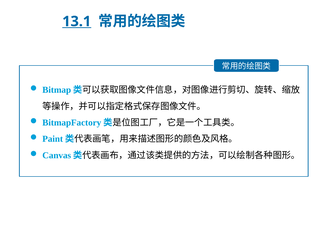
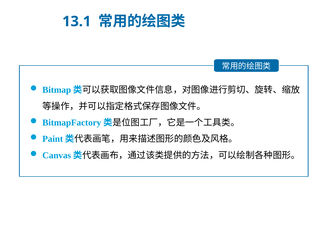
13.1 underline: present -> none (77, 21)
